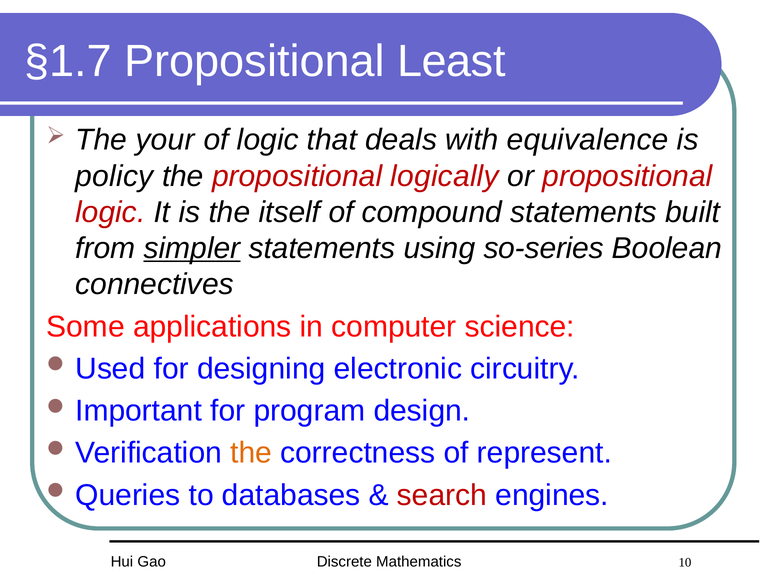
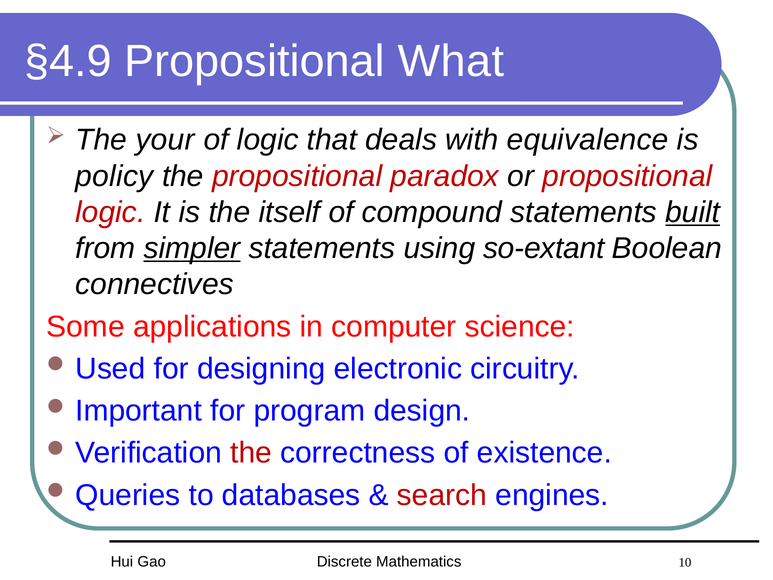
§1.7: §1.7 -> §4.9 (68, 61)
Least: Least -> What (451, 61)
logically: logically -> paradox (445, 176)
built underline: none -> present (693, 212)
so-series: so-series -> so-extant (544, 248)
the colour: orange -> red (251, 453)
represent: represent -> existence (544, 453)
